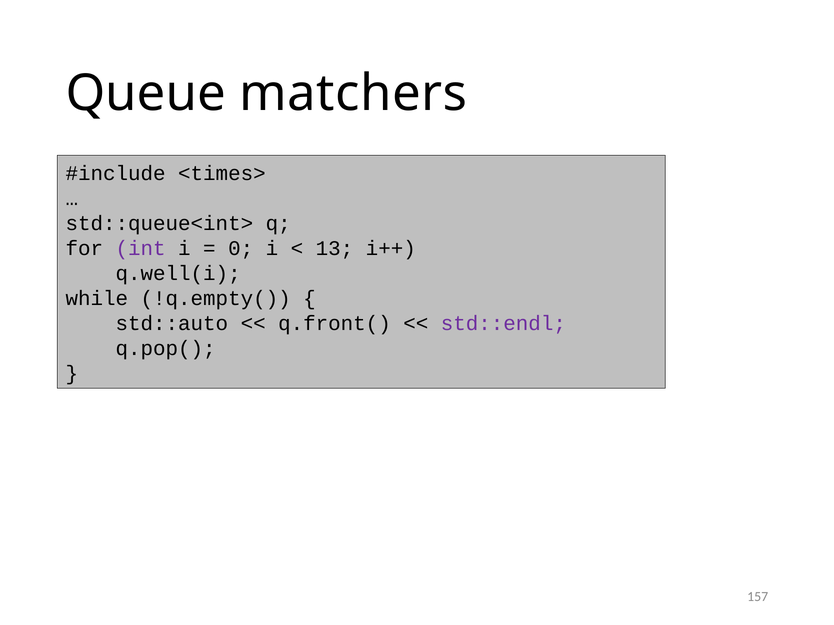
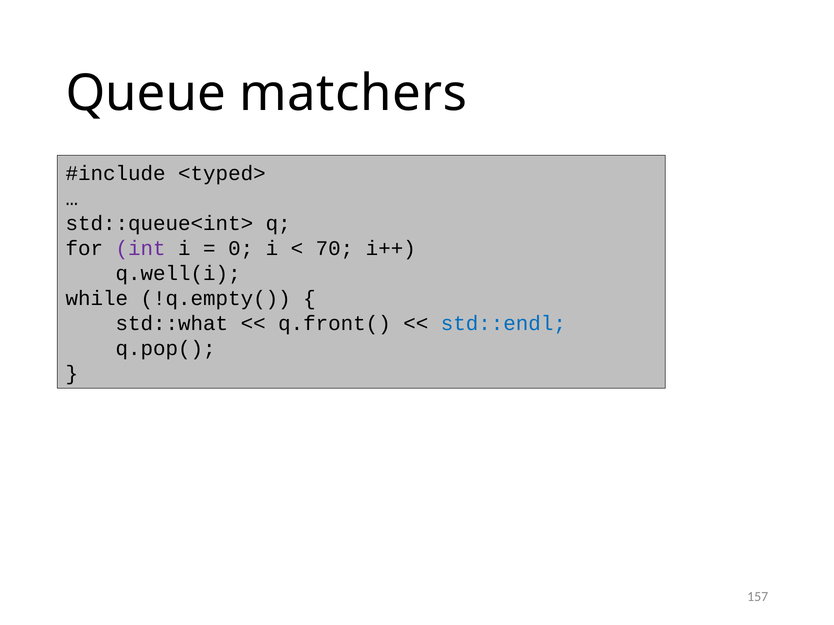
<times>: <times> -> <typed> (222, 173)
13: 13 -> 70 (334, 249)
std::auto: std::auto -> std::what (172, 324)
std::endl colour: purple -> blue (503, 324)
